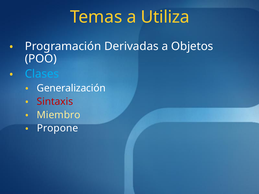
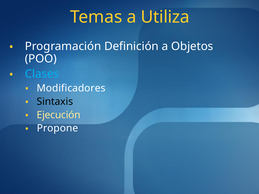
Derivadas: Derivadas -> Definición (131, 46)
Generalización: Generalización -> Modificadores (71, 88)
Sintaxis colour: red -> black (55, 102)
Miembro: Miembro -> Ejecución (59, 115)
